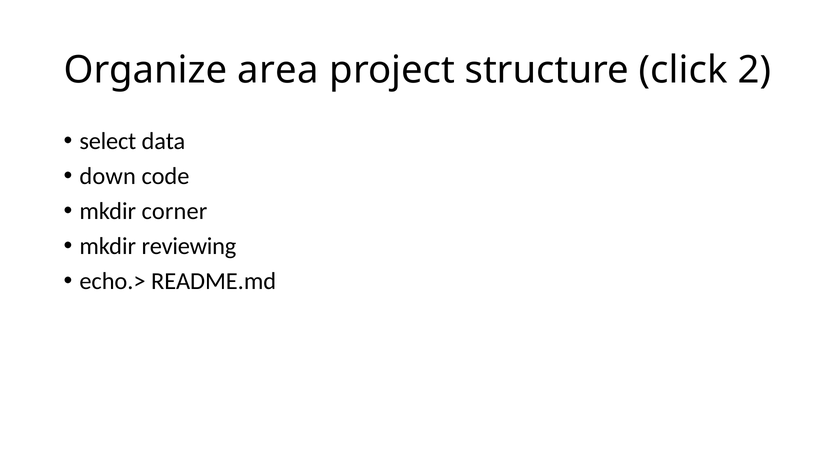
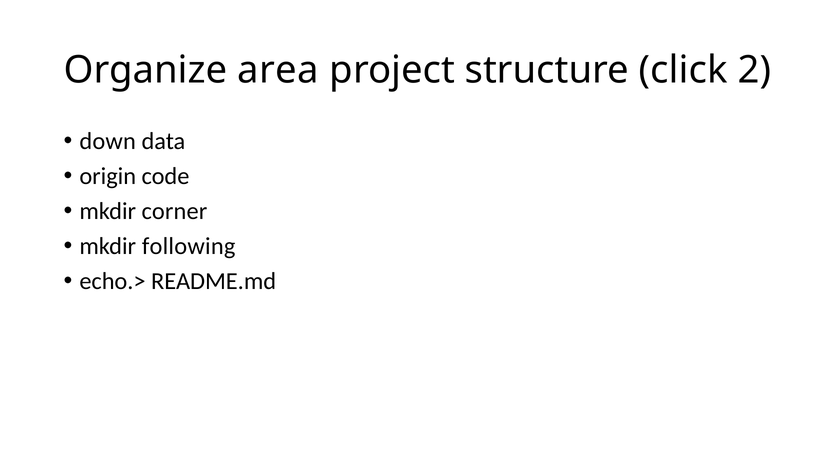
select: select -> down (108, 141)
down: down -> origin (108, 176)
reviewing: reviewing -> following (189, 247)
